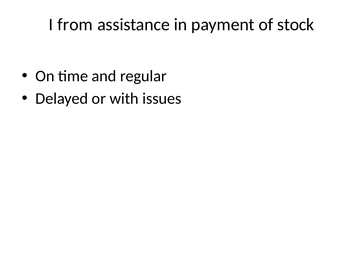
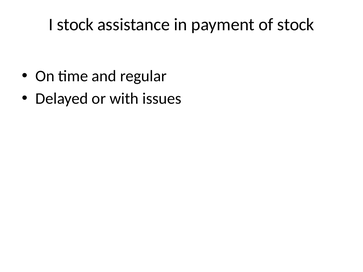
I from: from -> stock (75, 25)
